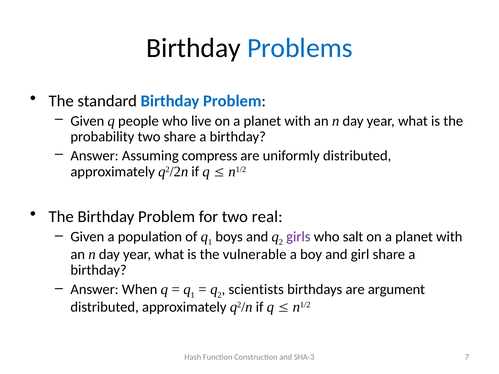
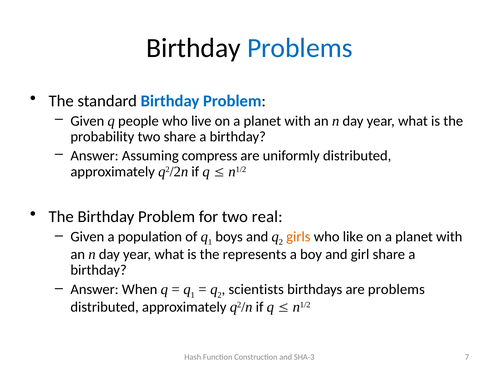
girls colour: purple -> orange (298, 237)
salt: salt -> like (353, 237)
vulnerable: vulnerable -> represents (255, 255)
are argument: argument -> problems (396, 290)
